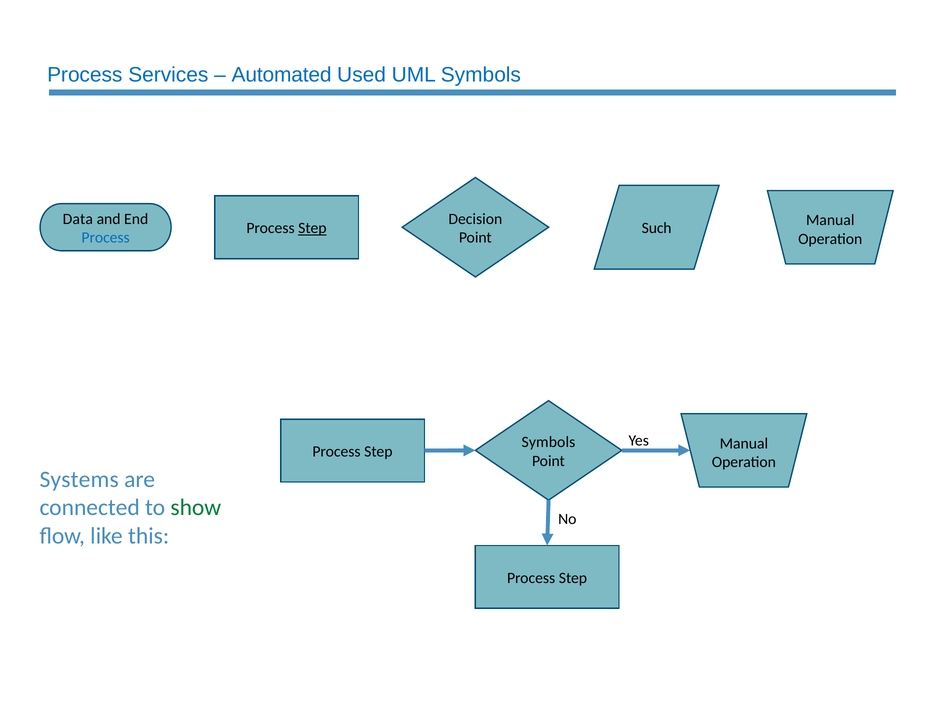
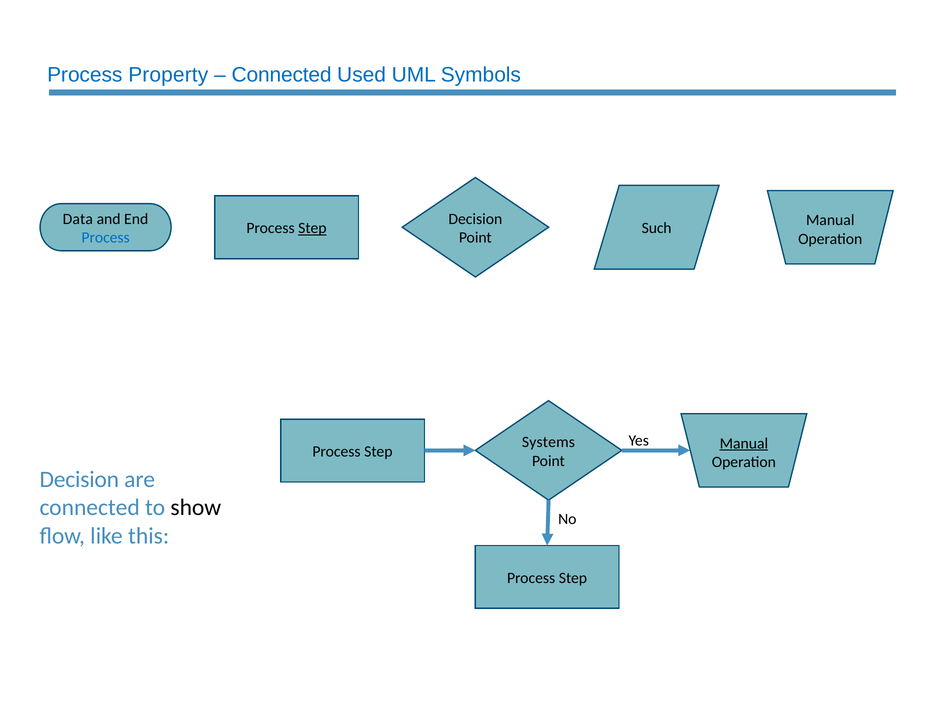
Services: Services -> Property (168, 75)
Automated: Automated -> Connected (282, 75)
Symbols: Symbols -> Systems (548, 442)
Manual underline: none -> present (744, 444)
Systems: Systems -> Decision (79, 480)
show colour: green -> black (196, 508)
